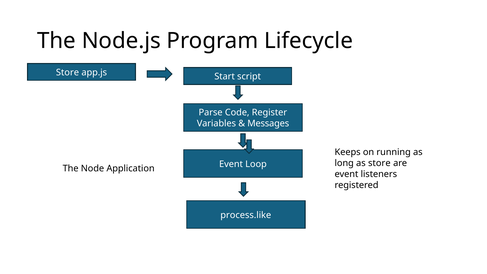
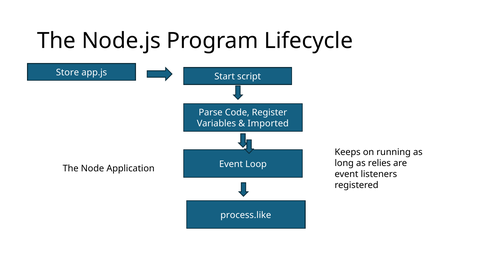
Messages: Messages -> Imported (268, 124)
as store: store -> relies (379, 163)
